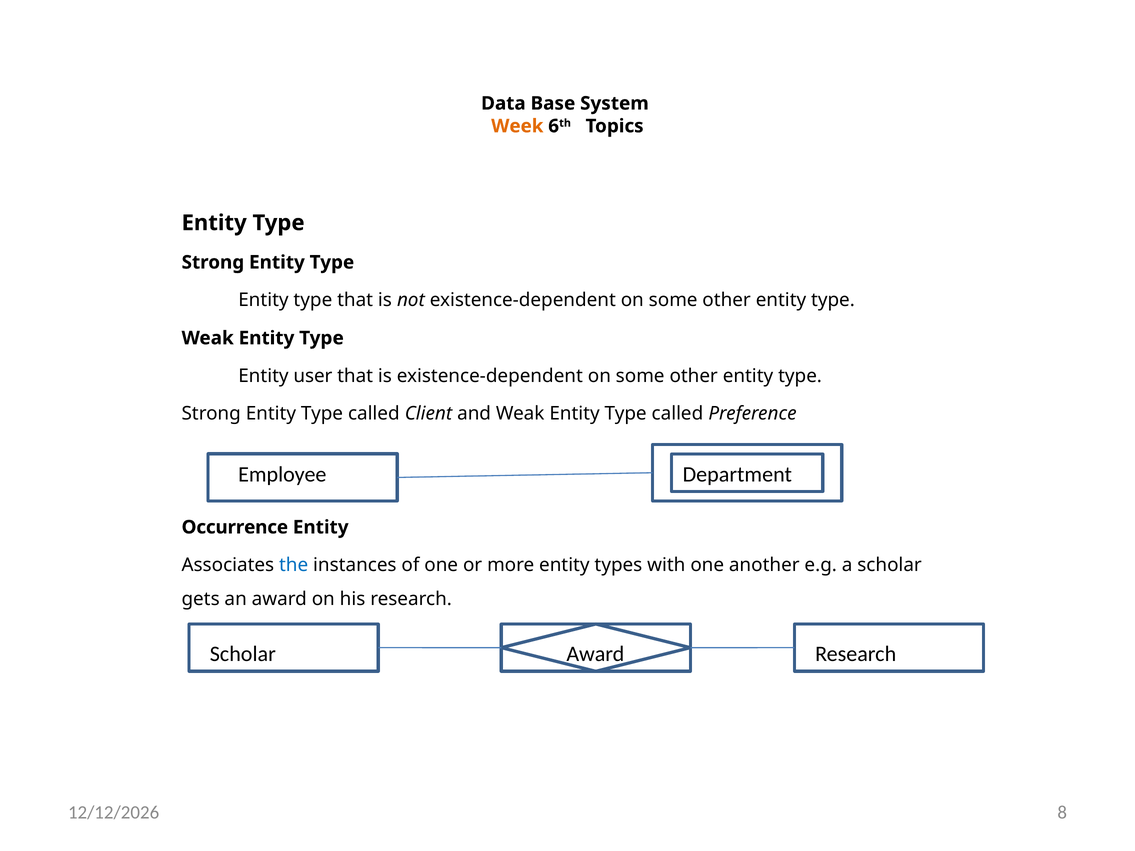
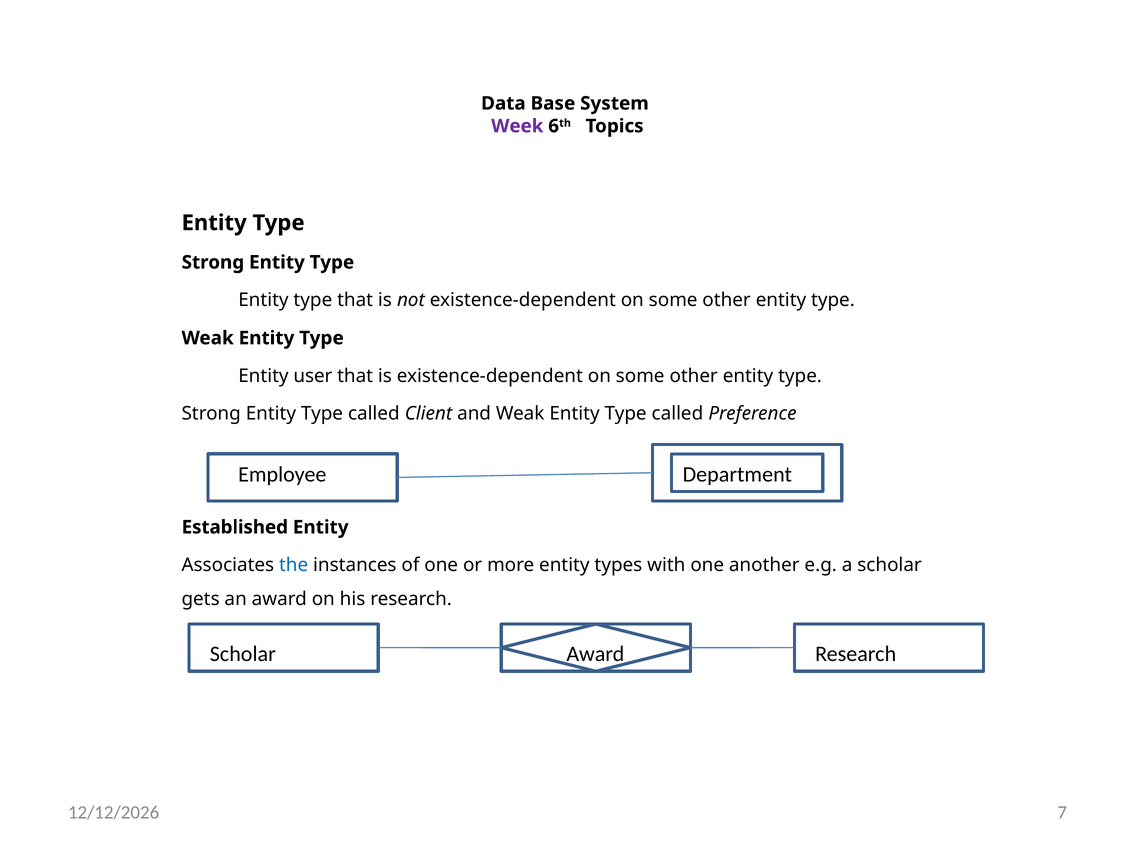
Week colour: orange -> purple (517, 126)
Occurrence: Occurrence -> Established (235, 527)
8: 8 -> 7 (1062, 813)
